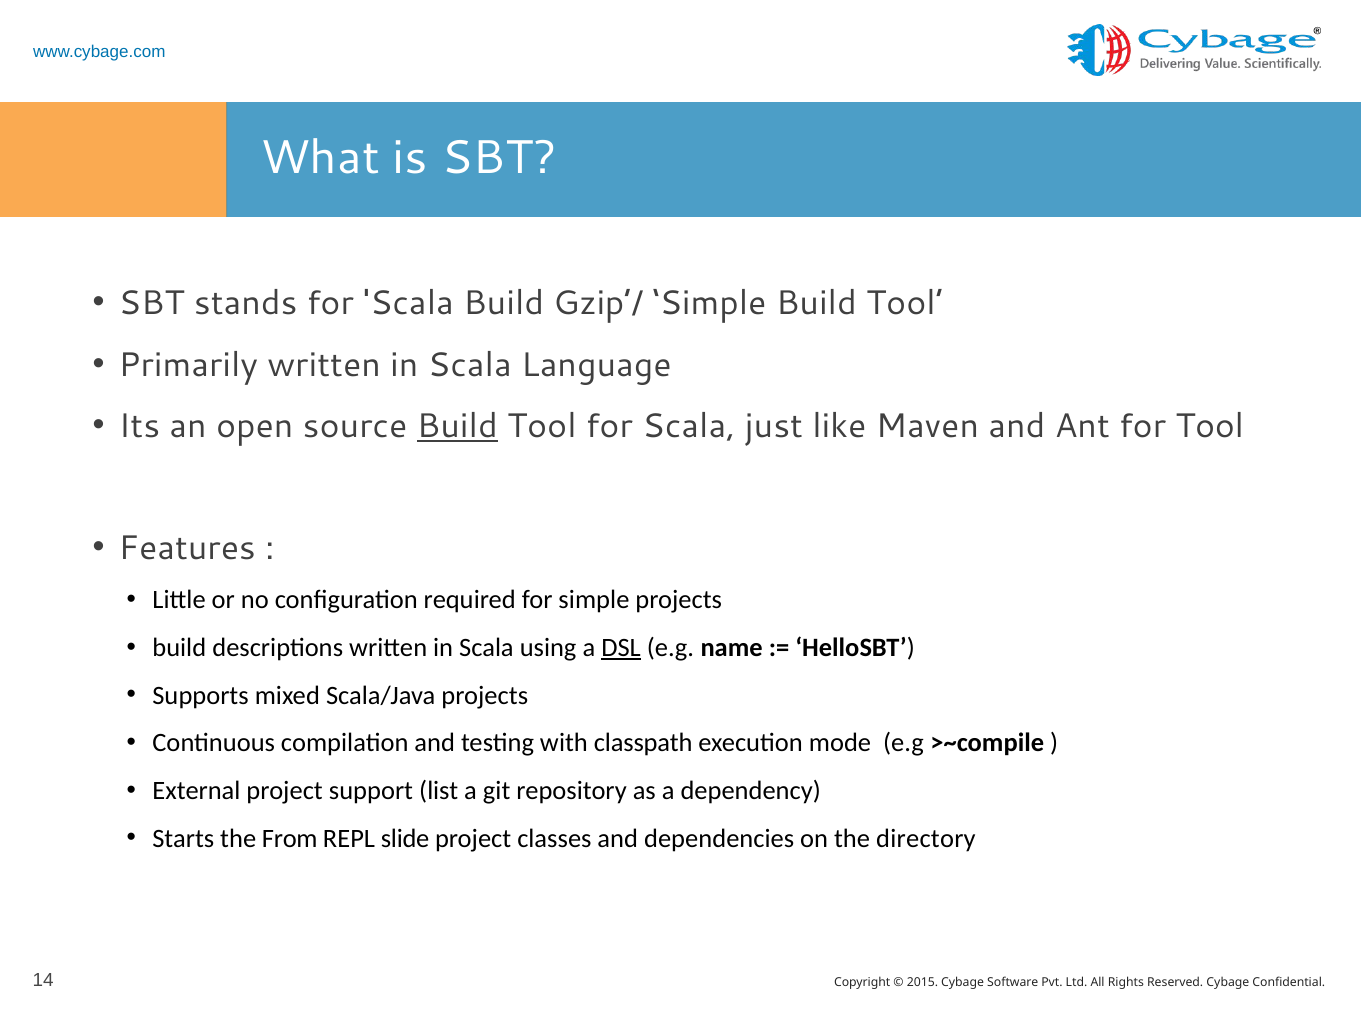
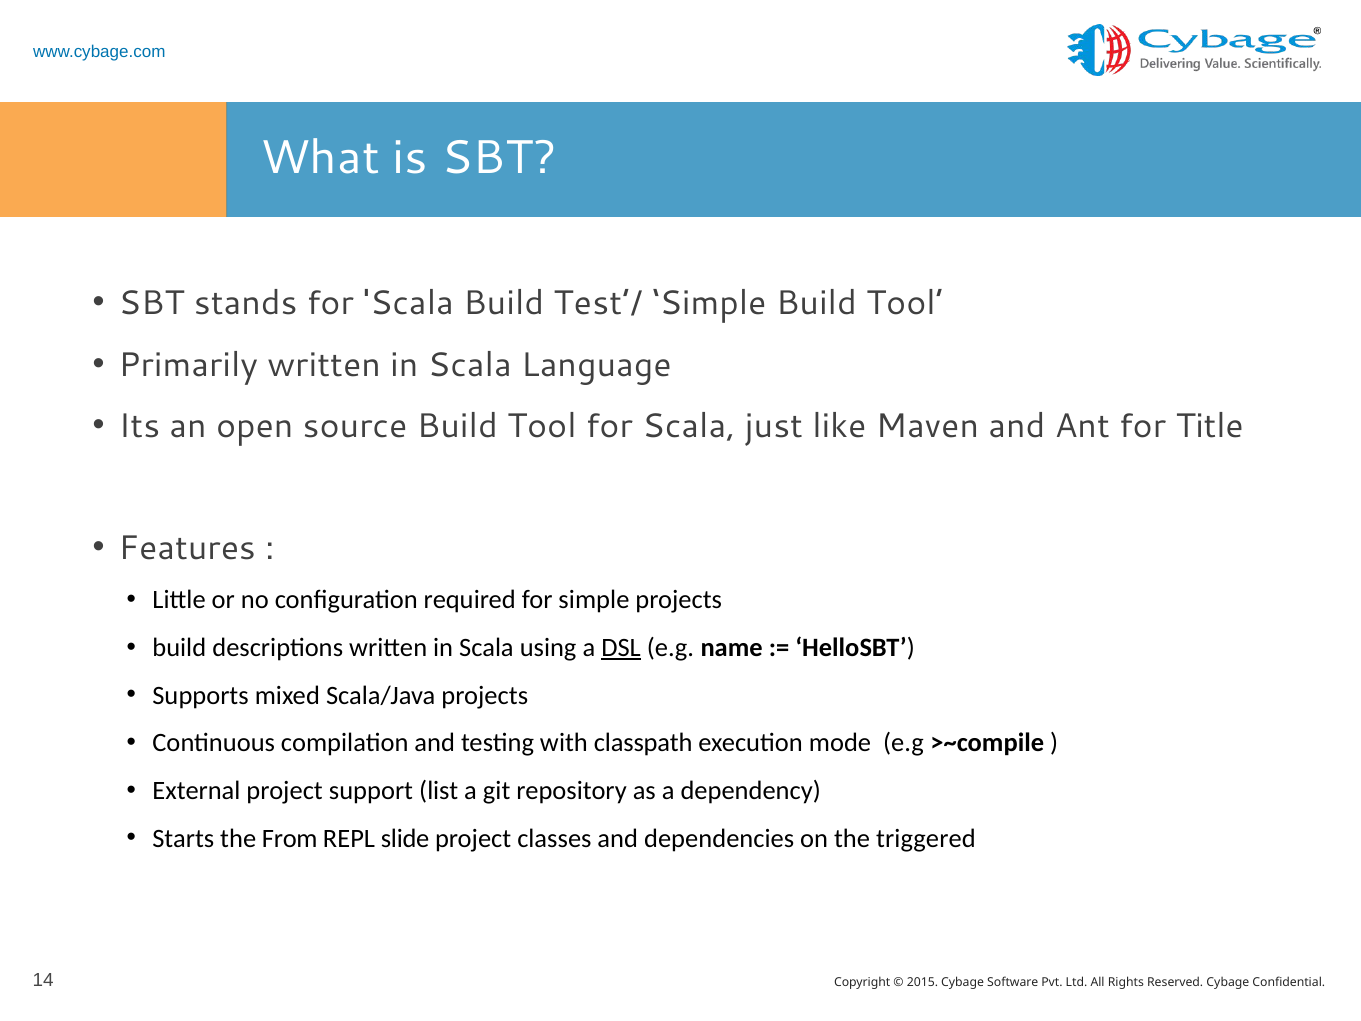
Gzip’/: Gzip’/ -> Test’/ (598, 303)
Build underline: present -> none (457, 426)
for Tool: Tool -> Title (1210, 426)
directory: directory -> triggered (926, 838)
